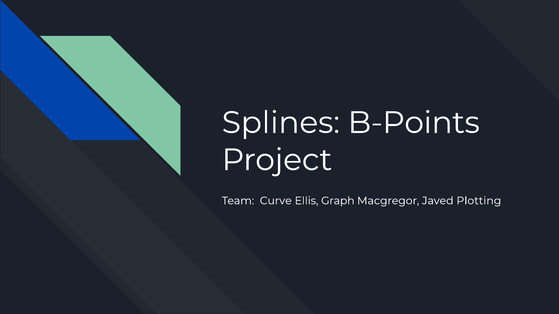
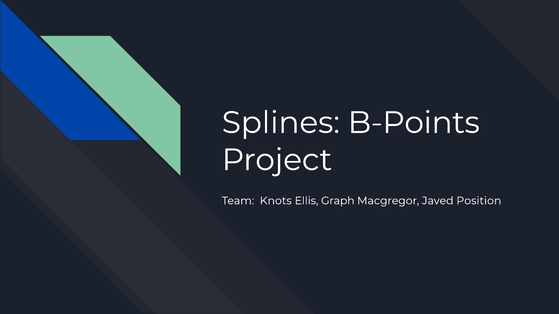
Curve: Curve -> Knots (276, 201)
Plotting: Plotting -> Position (479, 201)
